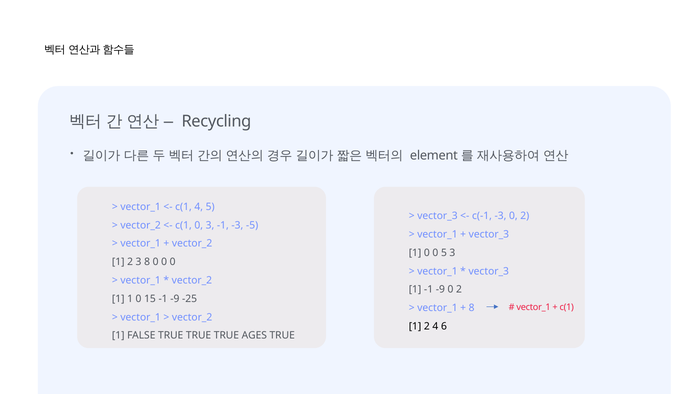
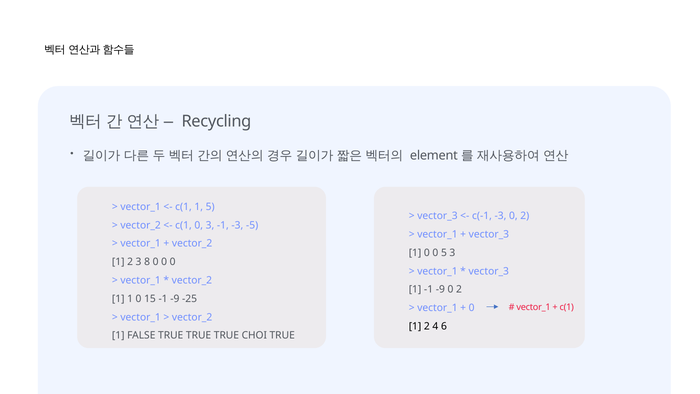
c(1 4: 4 -> 1 (199, 207)
8: 8 -> 0 (472, 308)
AGES: AGES -> CHOI (254, 335)
